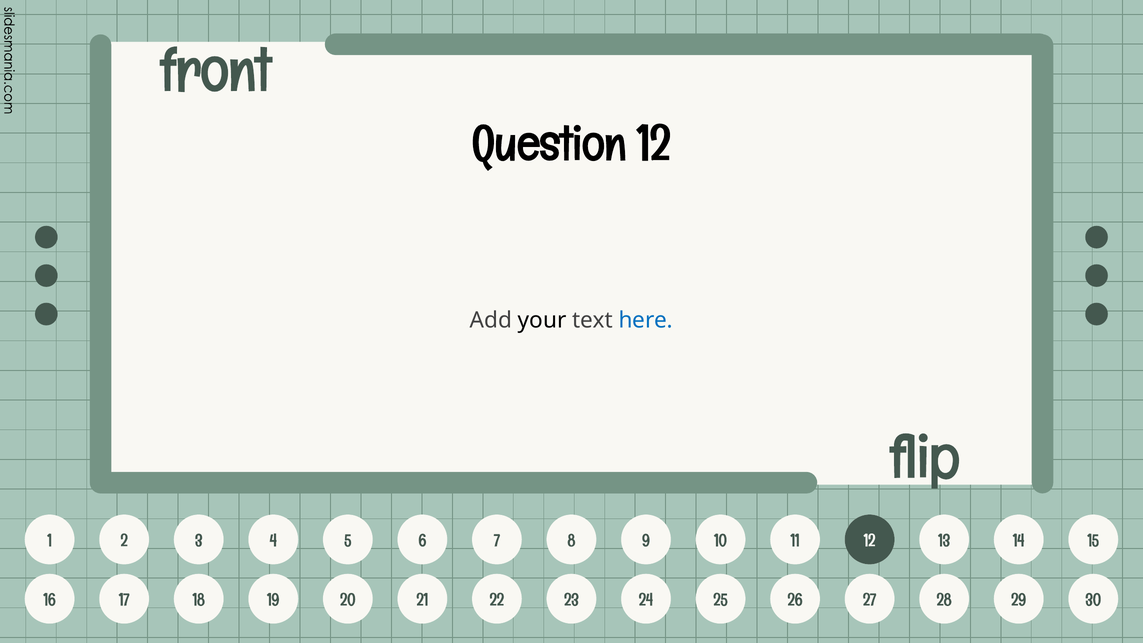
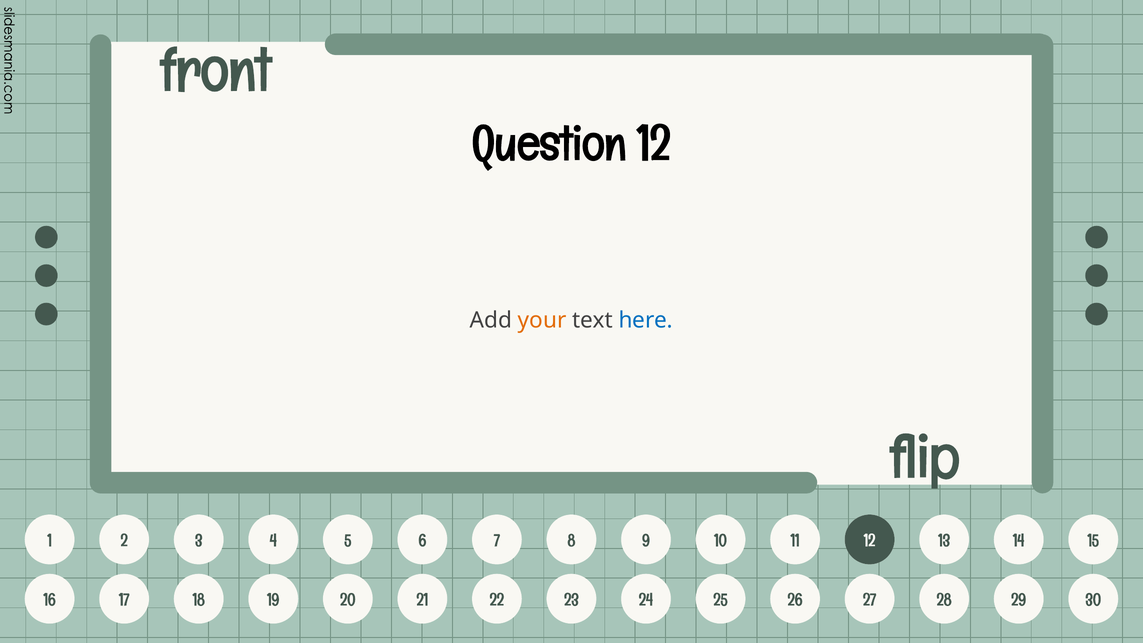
your colour: black -> orange (542, 320)
